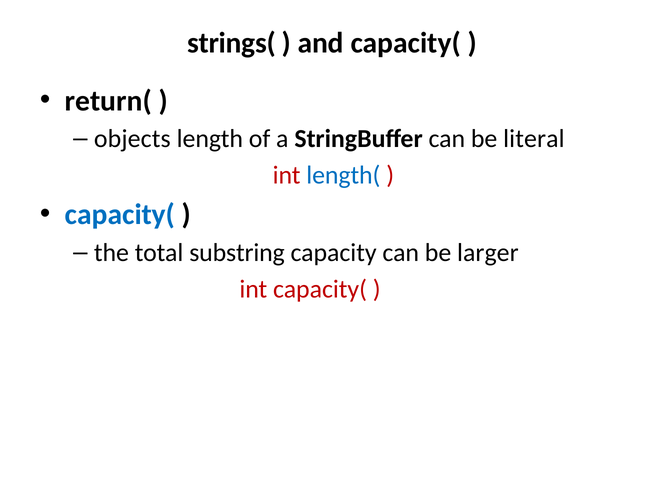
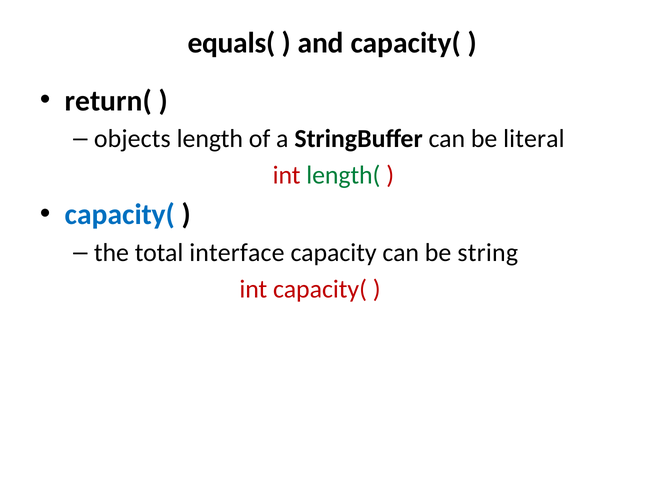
strings(: strings( -> equals( (232, 43)
length( colour: blue -> green (343, 175)
substring: substring -> interface (237, 253)
larger: larger -> string (488, 253)
